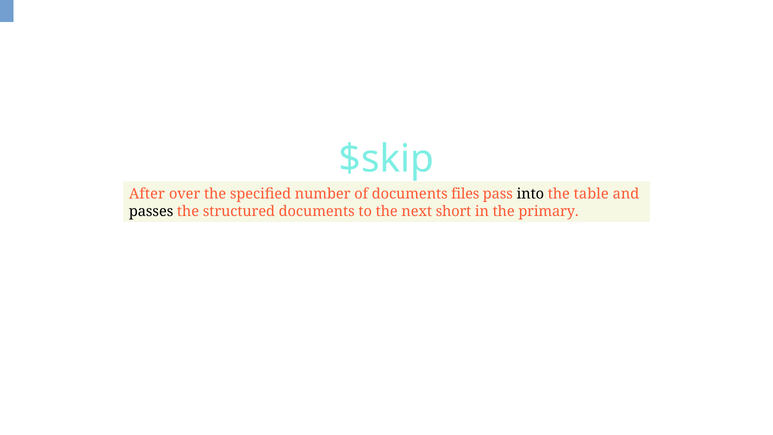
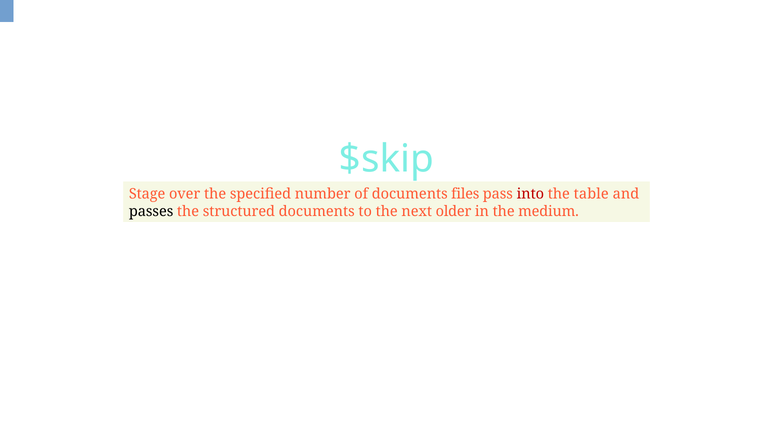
After: After -> Stage (147, 194)
into colour: black -> red (530, 194)
short: short -> older (454, 211)
primary: primary -> medium (549, 211)
